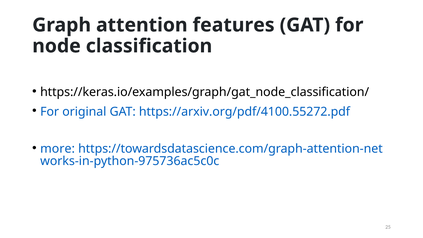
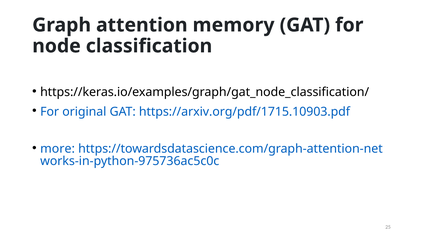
features: features -> memory (234, 25)
https://arxiv.org/pdf/4100.55272.pdf: https://arxiv.org/pdf/4100.55272.pdf -> https://arxiv.org/pdf/1715.10903.pdf (244, 112)
